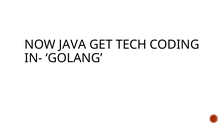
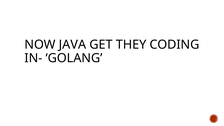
TECH: TECH -> THEY (131, 45)
